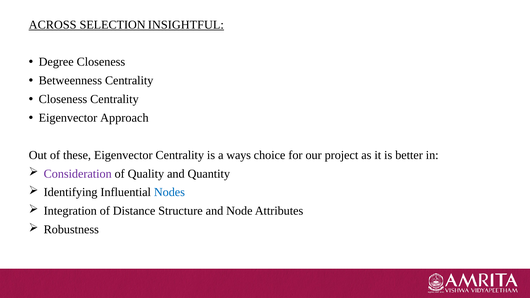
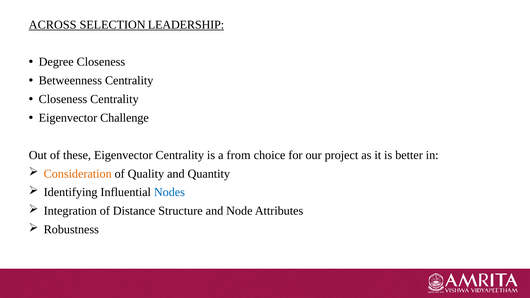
INSIGHTFUL: INSIGHTFUL -> LEADERSHIP (186, 25)
Approach: Approach -> Challenge (124, 118)
ways: ways -> from (239, 155)
Consideration colour: purple -> orange (78, 174)
